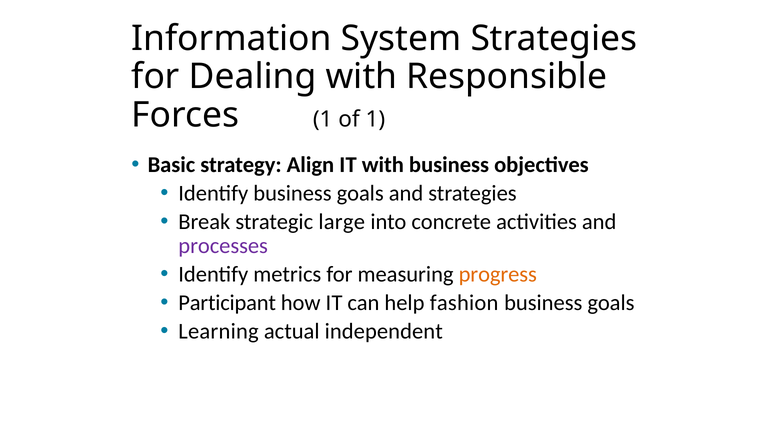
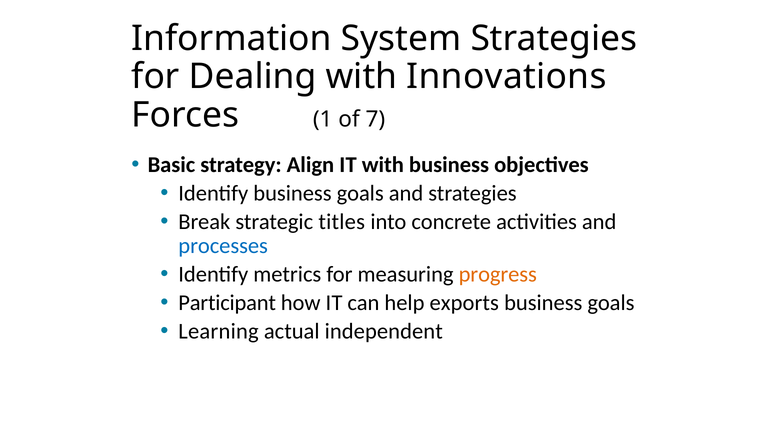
Responsible: Responsible -> Innovations (507, 77)
of 1: 1 -> 7 (375, 119)
large: large -> titles (342, 222)
processes colour: purple -> blue (223, 246)
fashion: fashion -> exports (464, 303)
